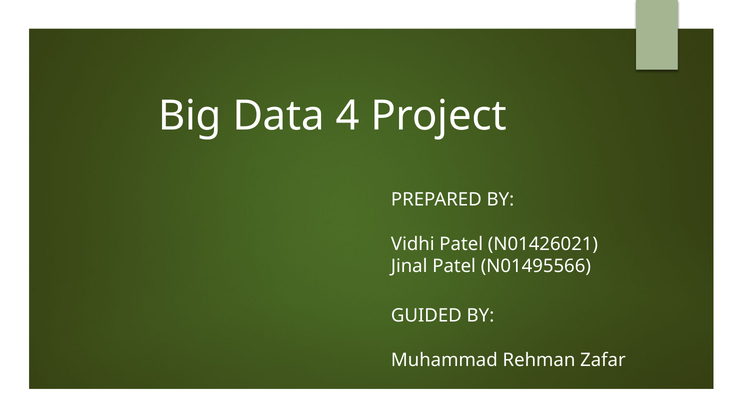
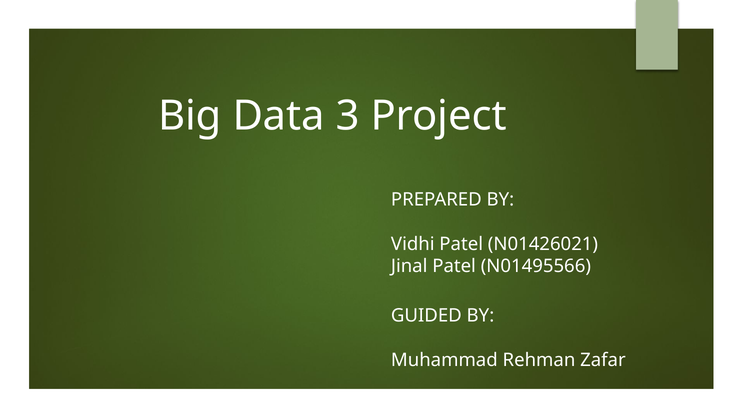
4: 4 -> 3 (348, 116)
